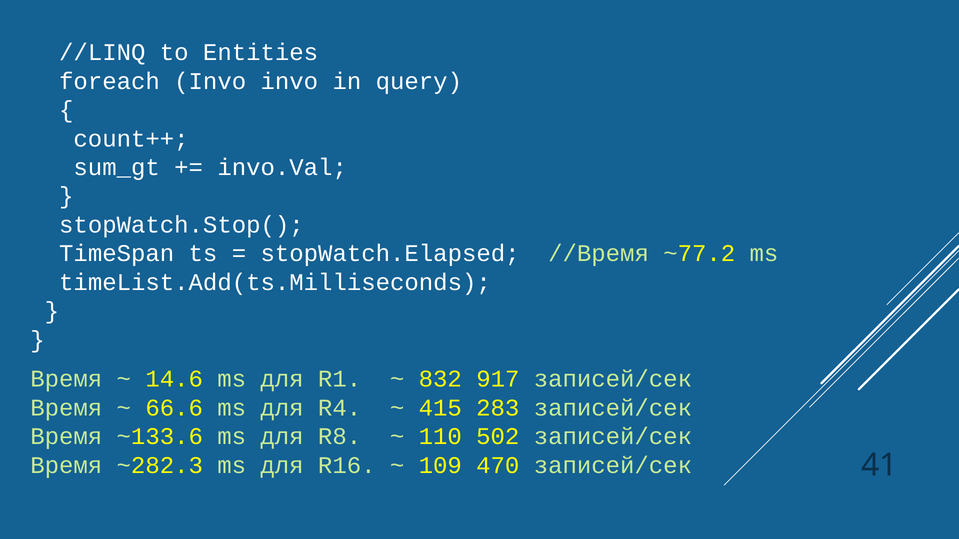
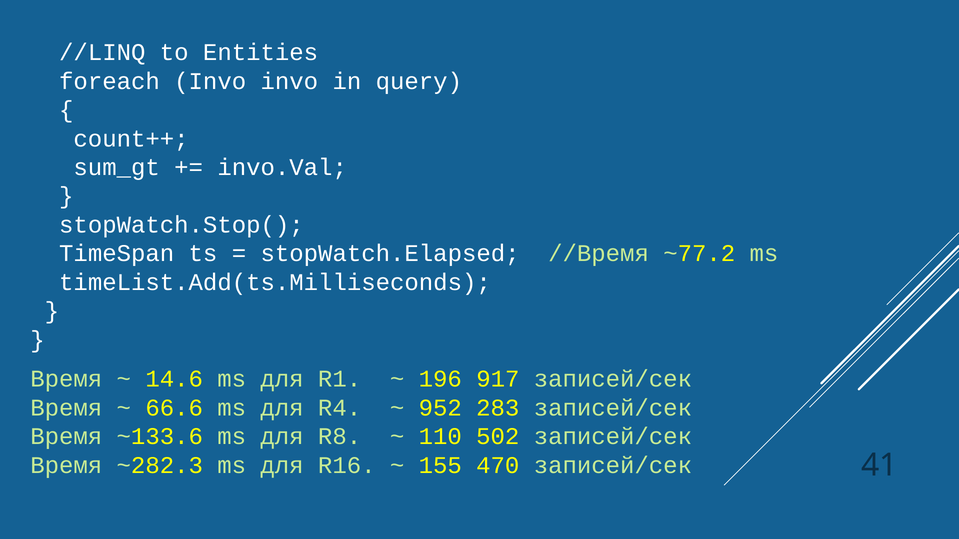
832: 832 -> 196 (440, 379)
415: 415 -> 952 (440, 408)
109: 109 -> 155 (440, 466)
